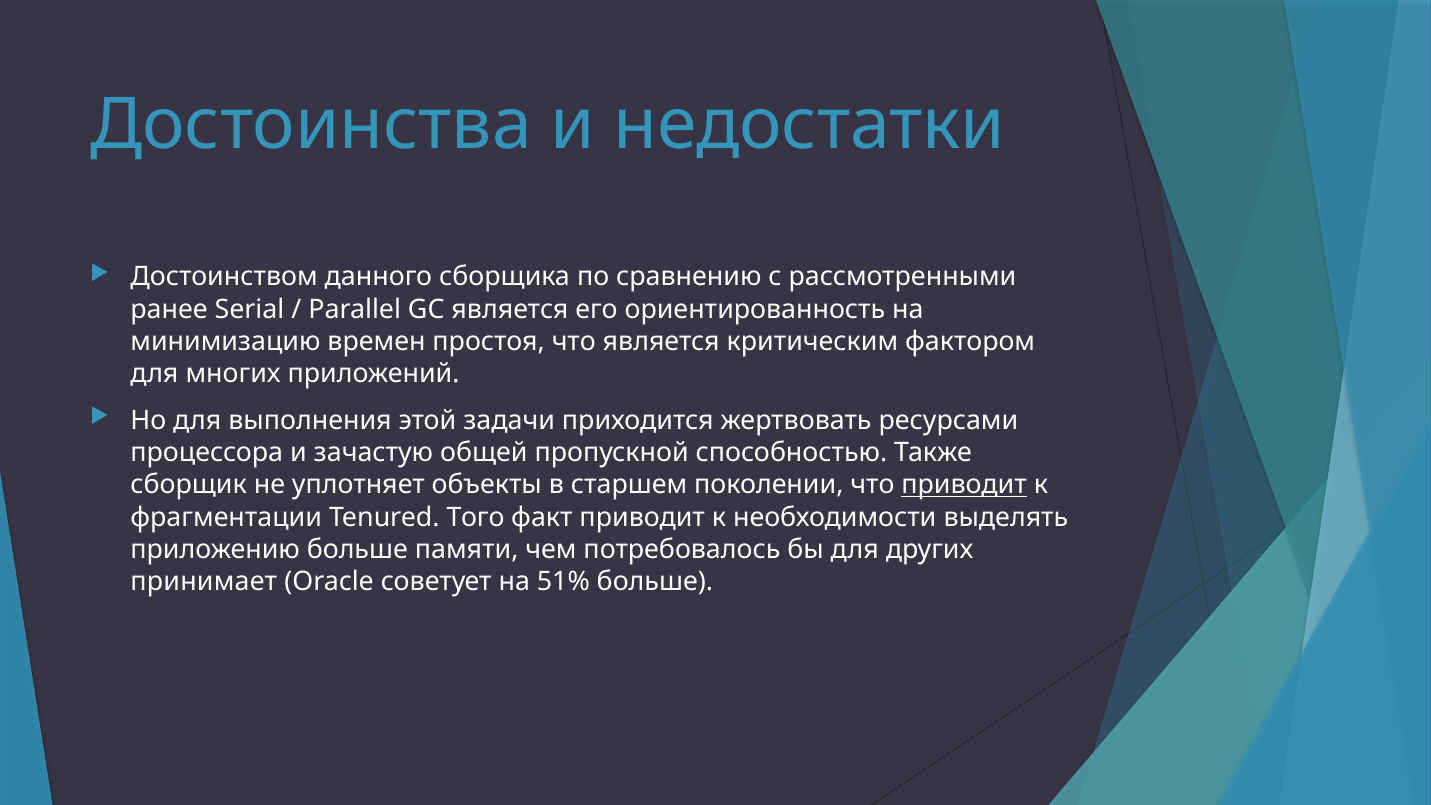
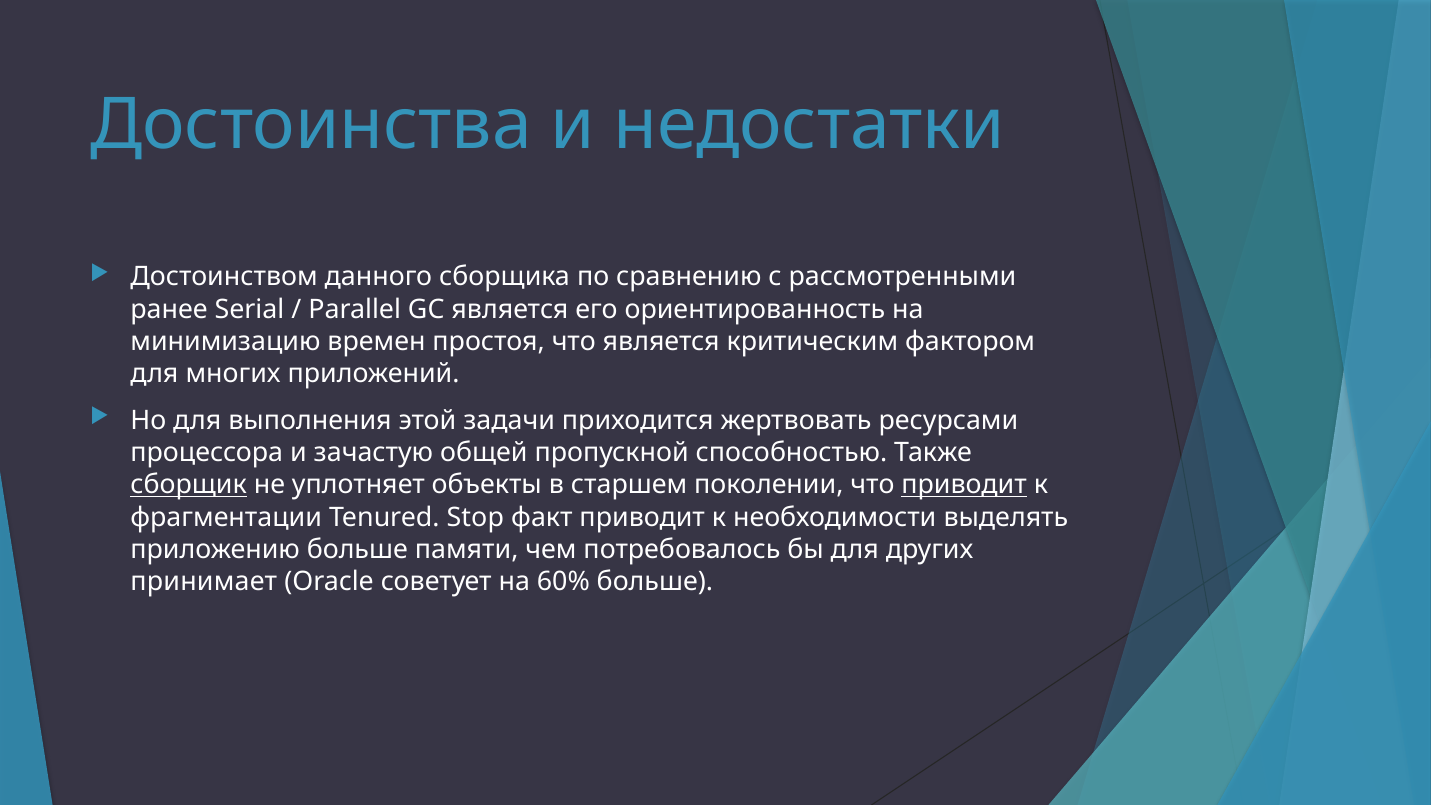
сборщик underline: none -> present (189, 485)
Того: Того -> Stop (475, 517)
51%: 51% -> 60% (563, 582)
